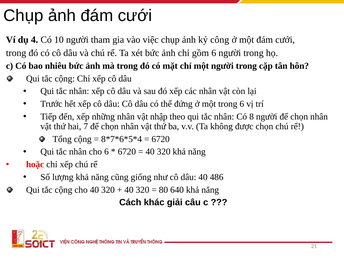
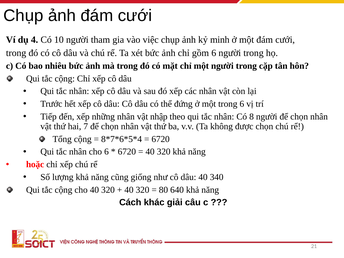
công: công -> minh (220, 40)
486: 486 -> 340 (217, 177)
